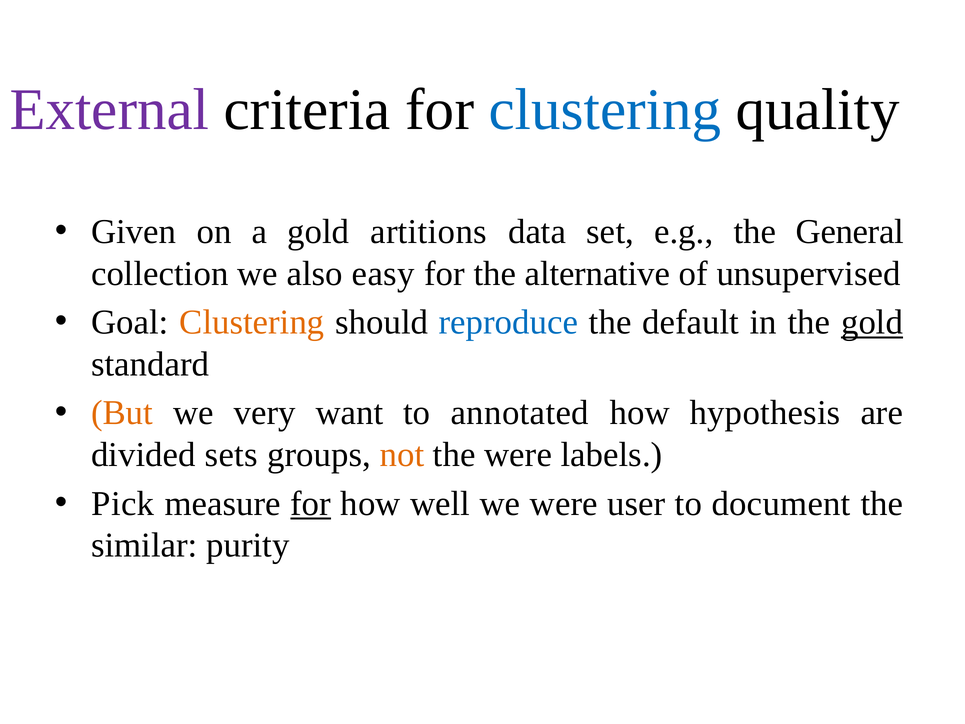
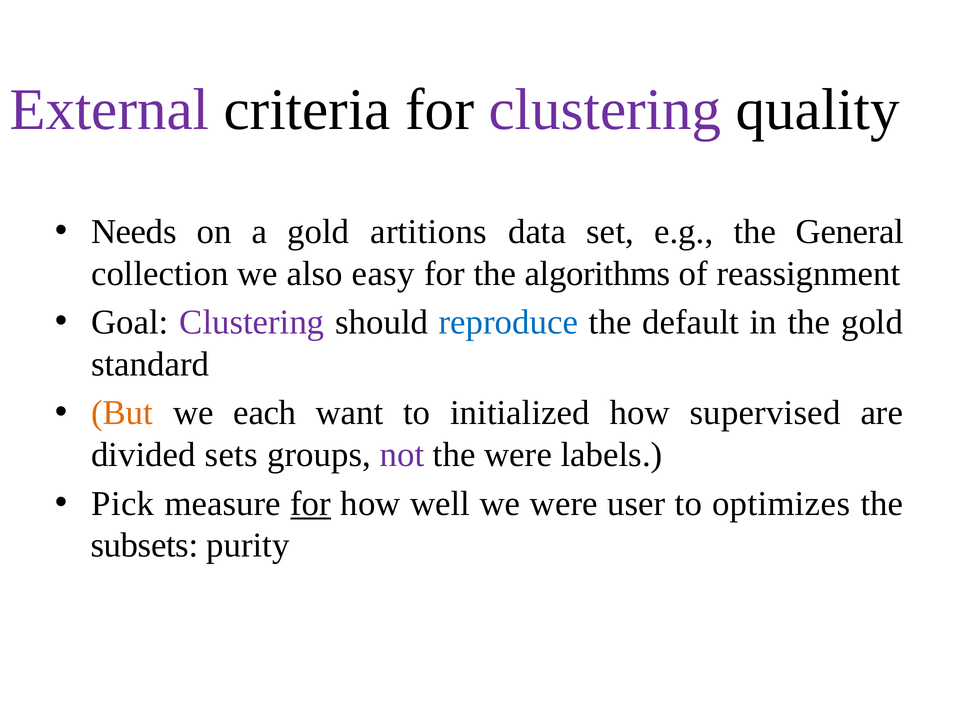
clustering colour: blue -> purple (605, 110)
Given: Given -> Needs (134, 232)
alternative: alternative -> algorithms (598, 274)
unsupervised: unsupervised -> reassignment (809, 274)
Clustering colour: orange -> purple (252, 322)
gold underline: present -> none (872, 322)
very: very -> each (265, 413)
annotated: annotated -> initialized (520, 413)
hypothesis: hypothesis -> supervised (765, 413)
not colour: orange -> purple (402, 455)
document: document -> optimizes (781, 503)
similar: similar -> subsets (144, 545)
